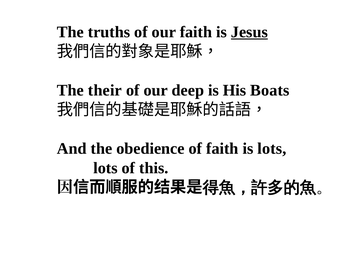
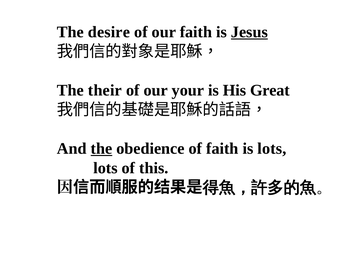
truths: truths -> desire (109, 32)
deep: deep -> your (188, 90)
Boats: Boats -> Great (270, 90)
the underline: none -> present (101, 149)
